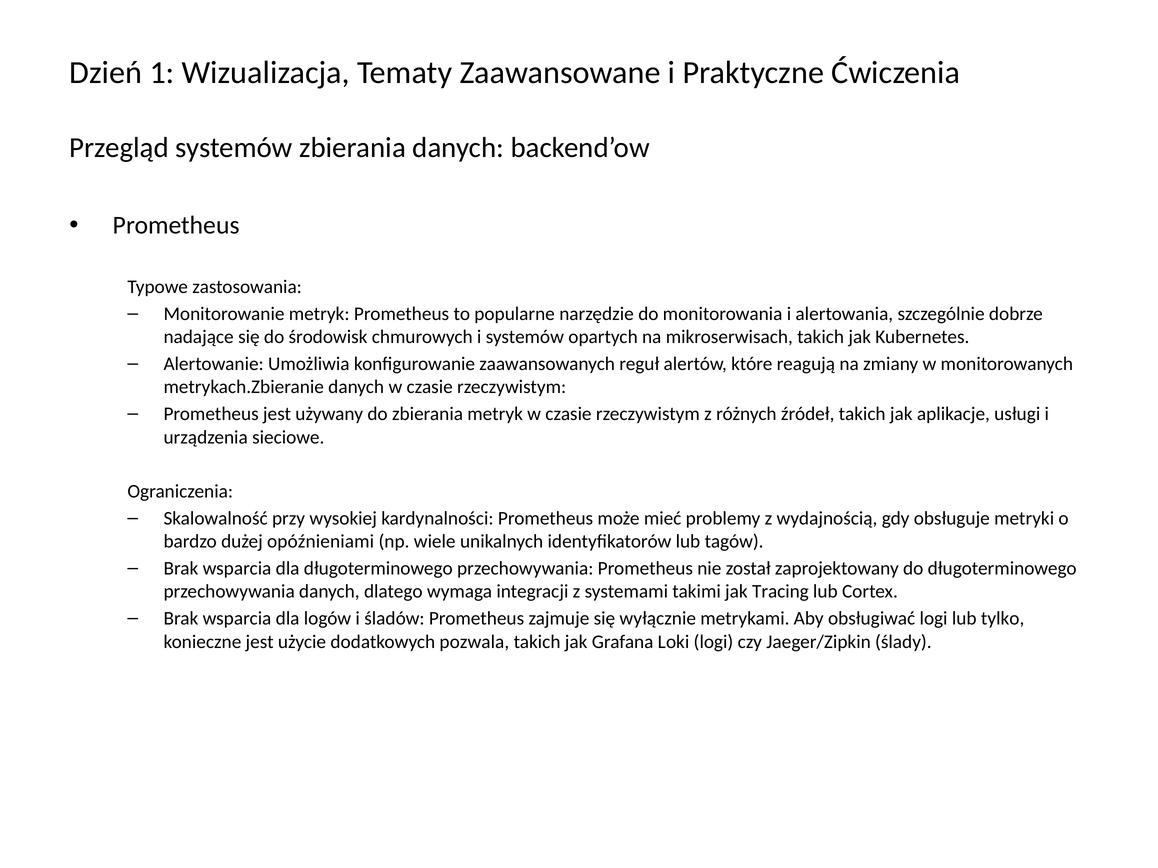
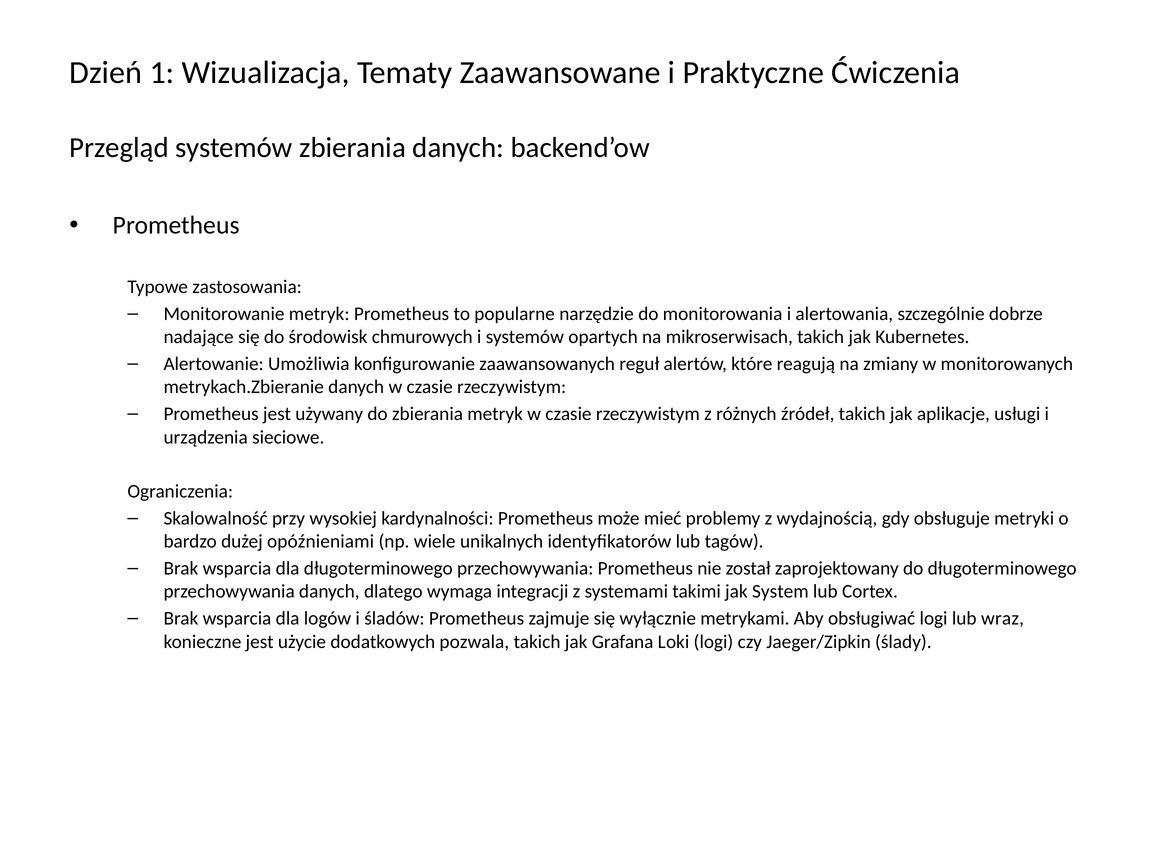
Tracing: Tracing -> System (780, 592)
tylko: tylko -> wraz (1003, 619)
